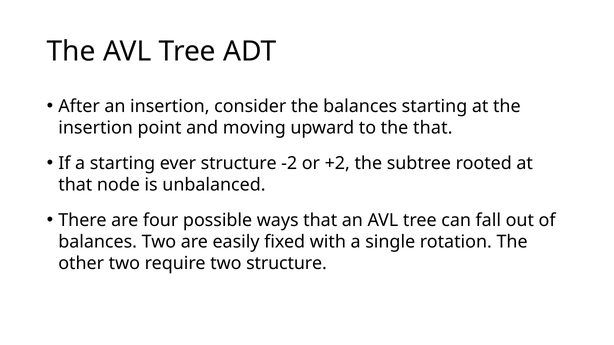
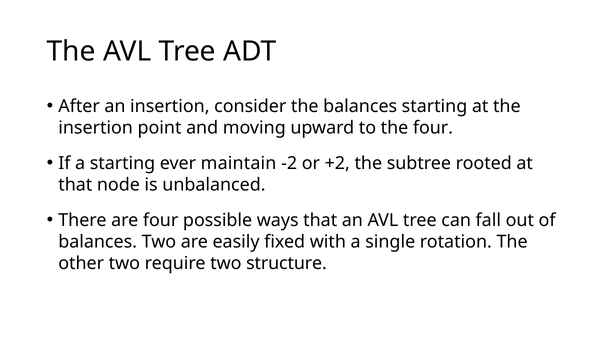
the that: that -> four (433, 128)
ever structure: structure -> maintain (239, 163)
